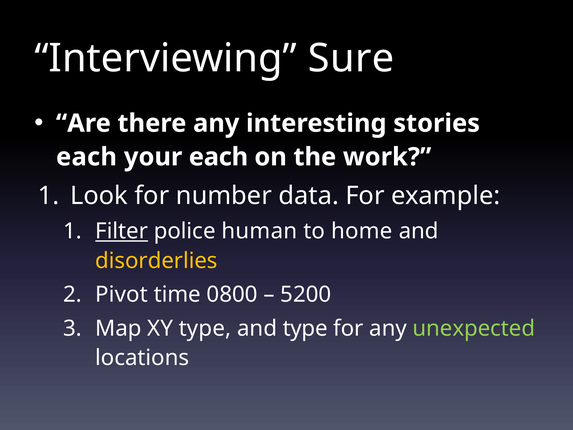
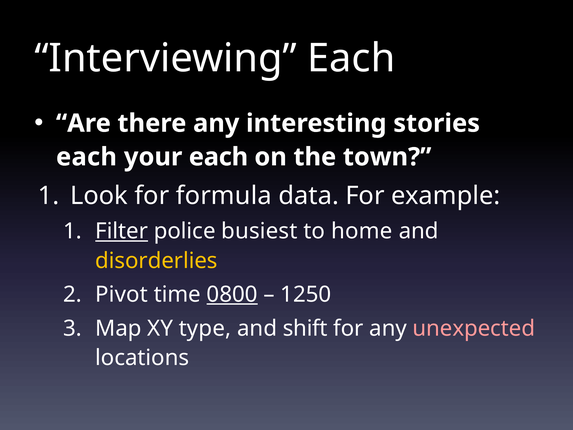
Interviewing Sure: Sure -> Each (351, 58)
work: work -> town (387, 157)
number: number -> formula (224, 196)
human: human -> busiest (259, 231)
0800 underline: none -> present (232, 294)
5200: 5200 -> 1250 (306, 294)
and type: type -> shift (305, 328)
unexpected colour: light green -> pink (474, 328)
